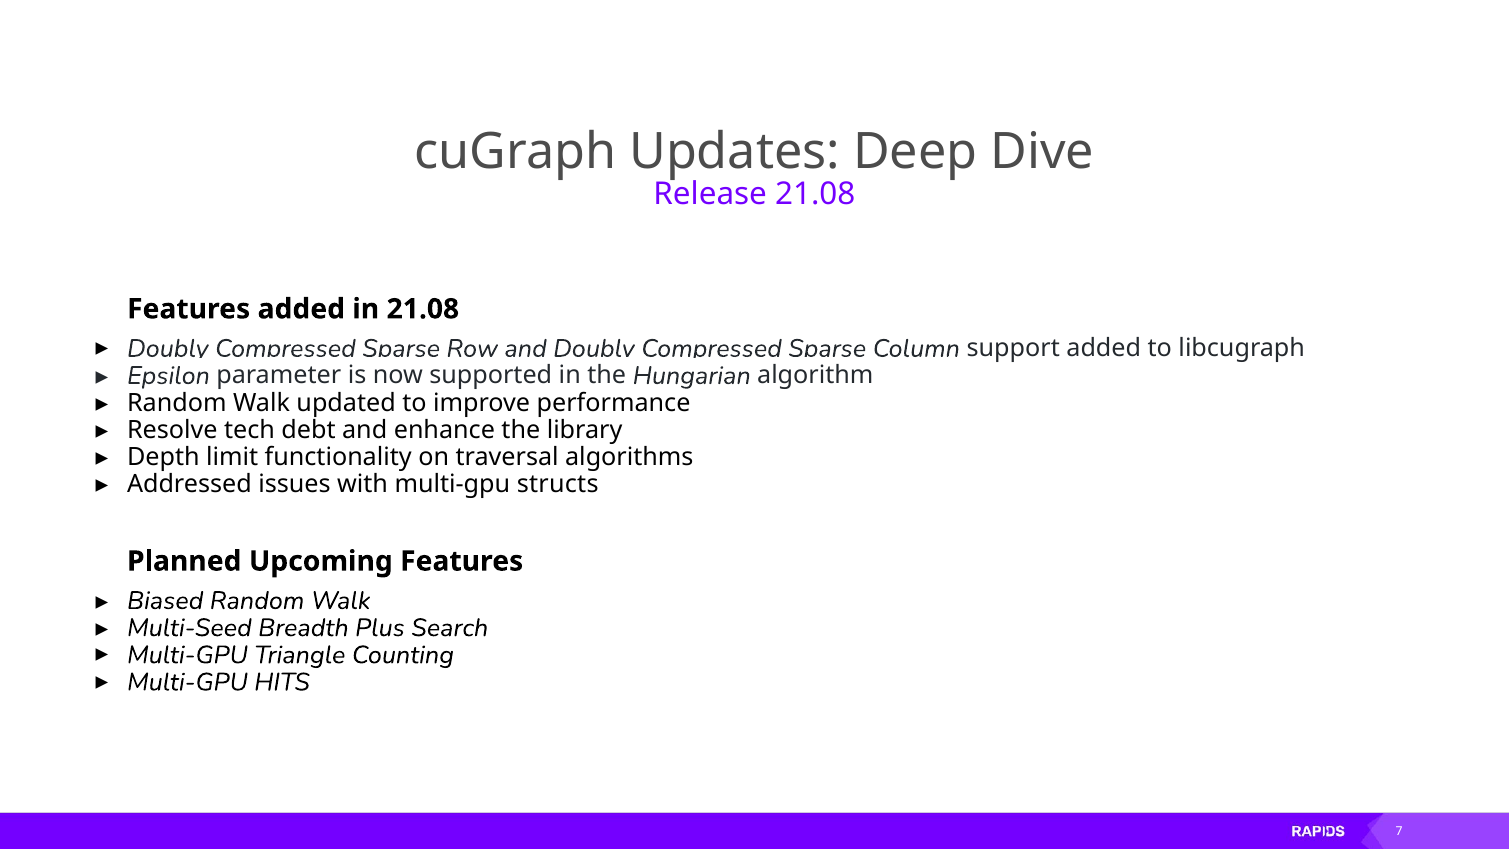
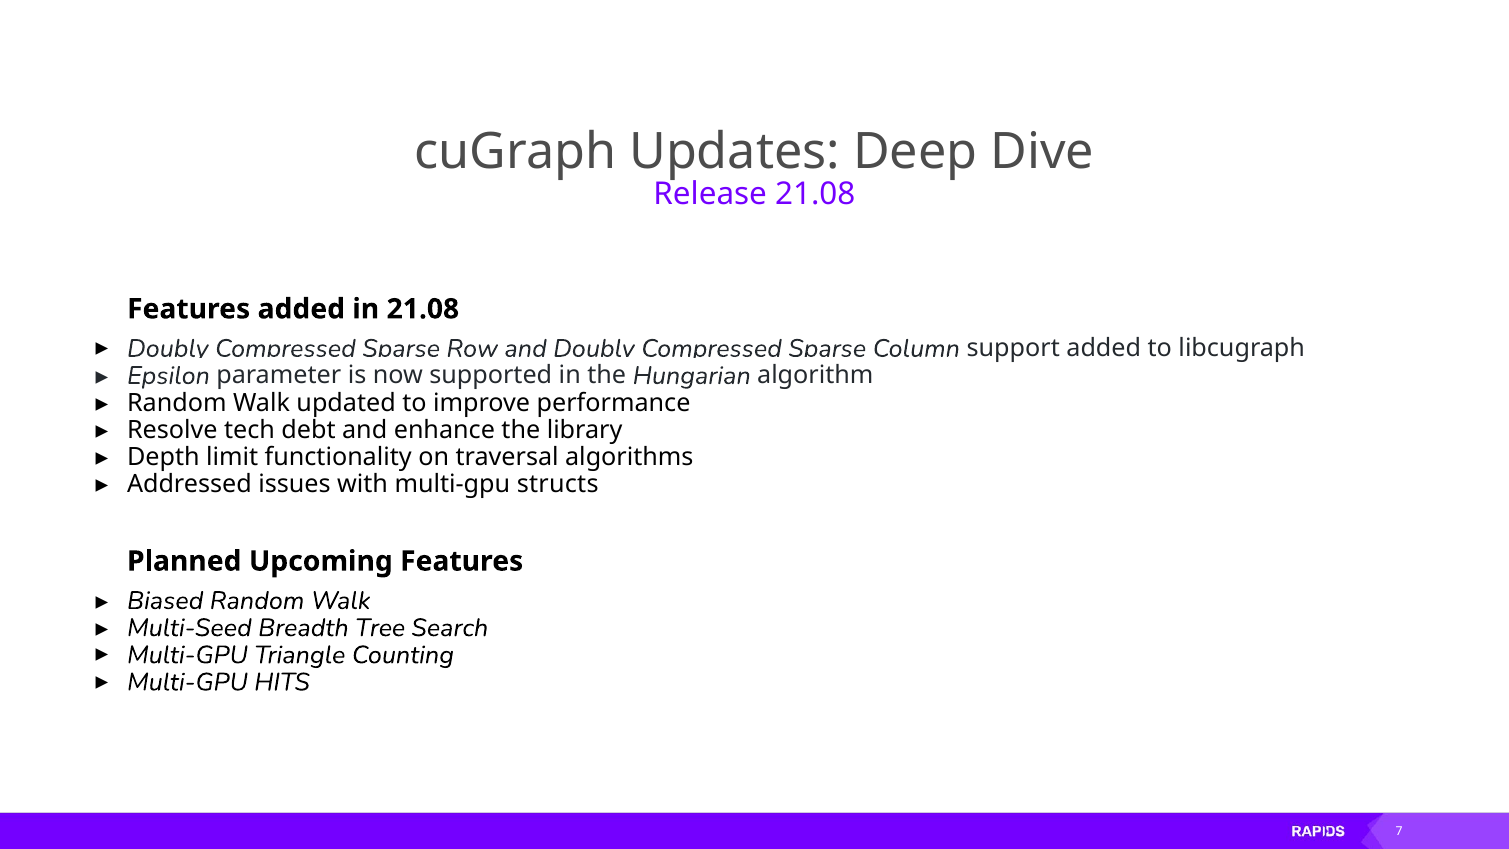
Plus: Plus -> Tree (380, 628)
